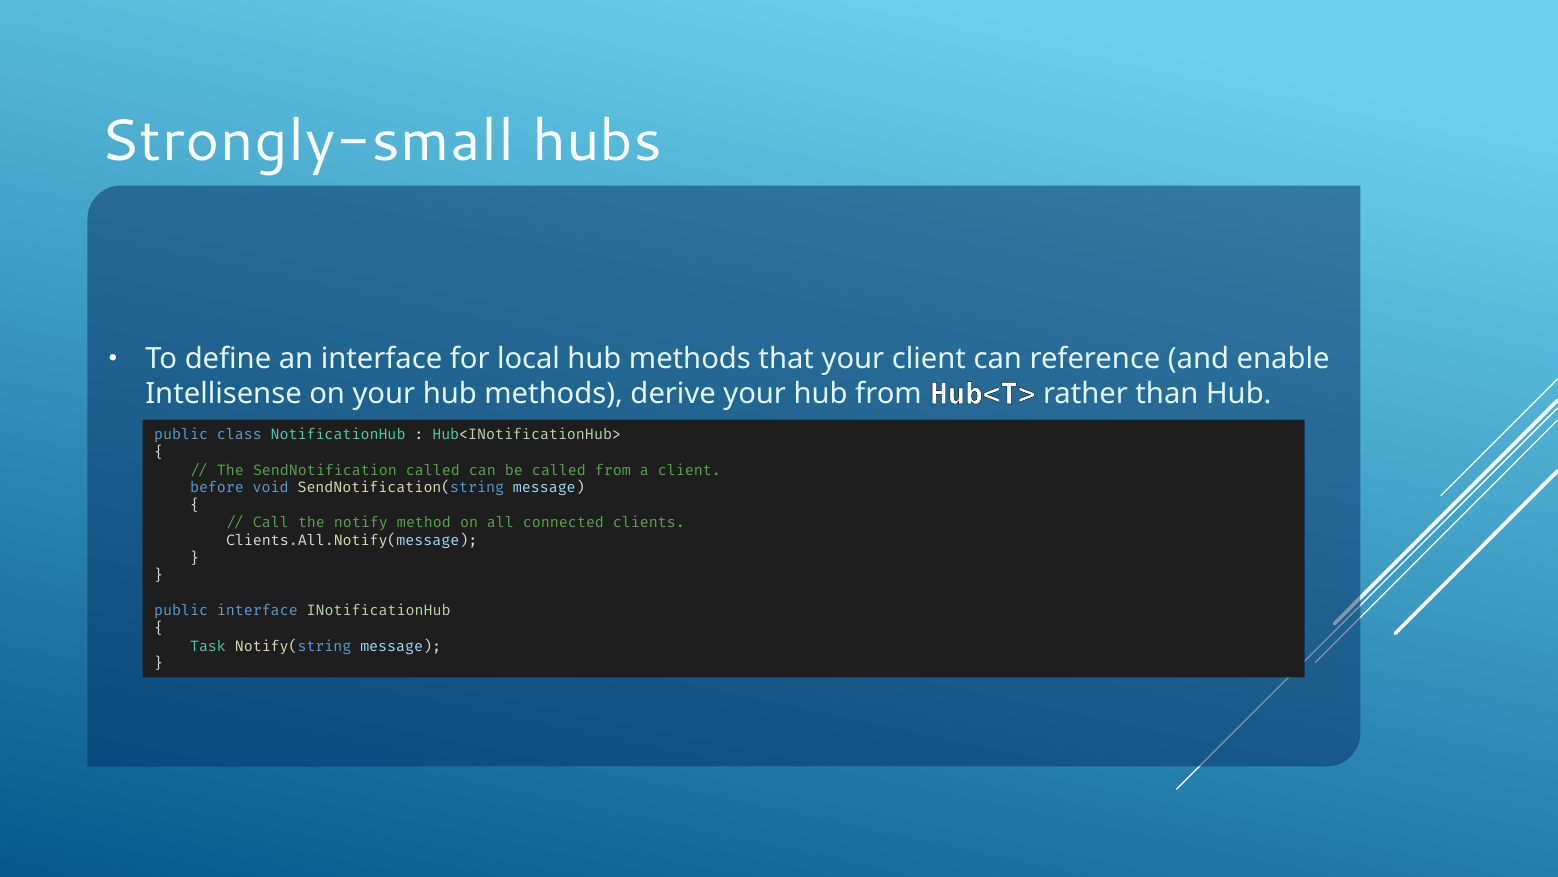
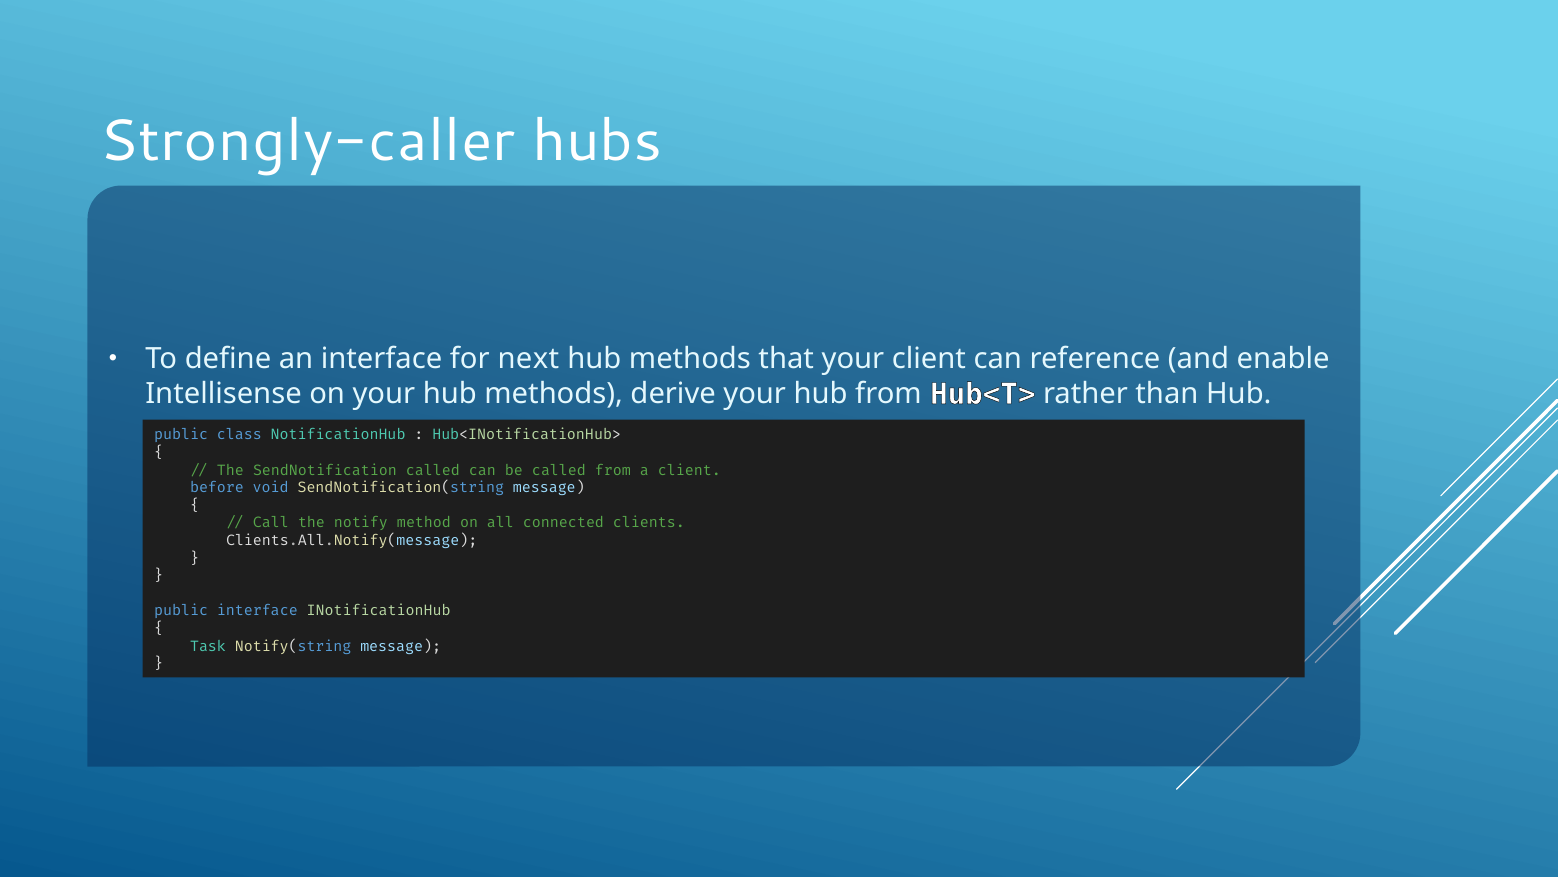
Strongly-small: Strongly-small -> Strongly-caller (307, 141)
local: local -> next (528, 359)
